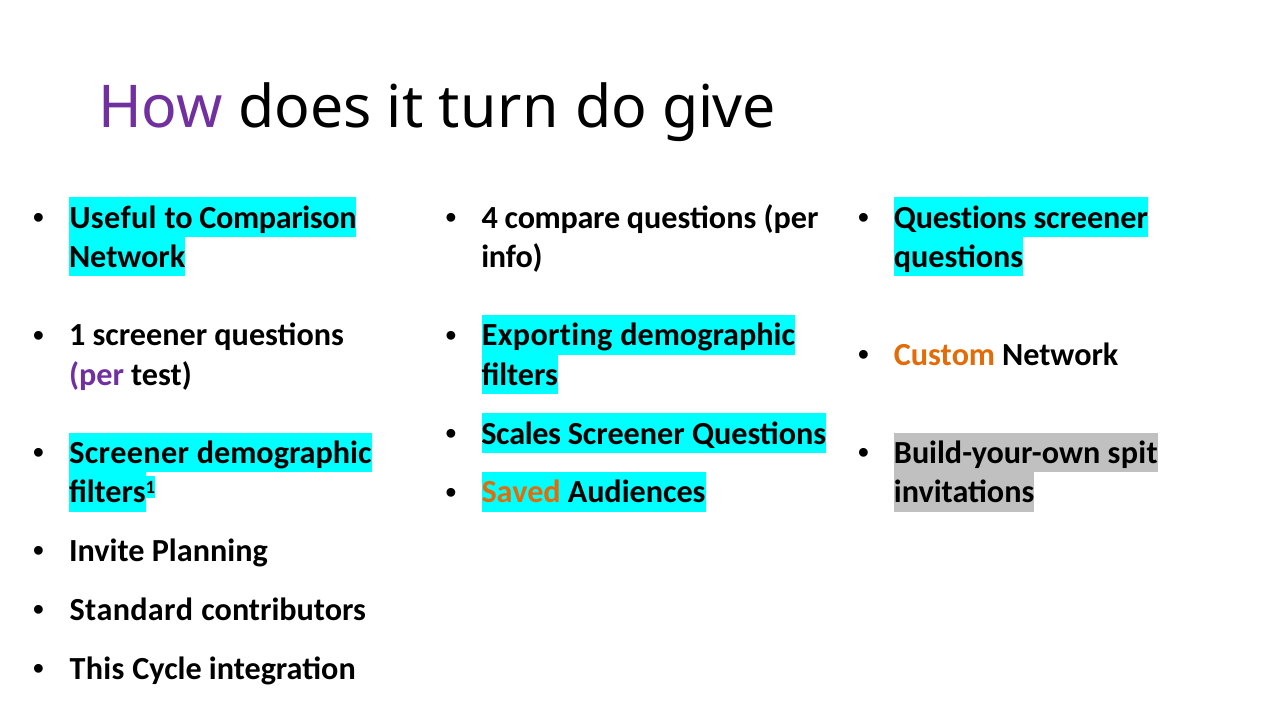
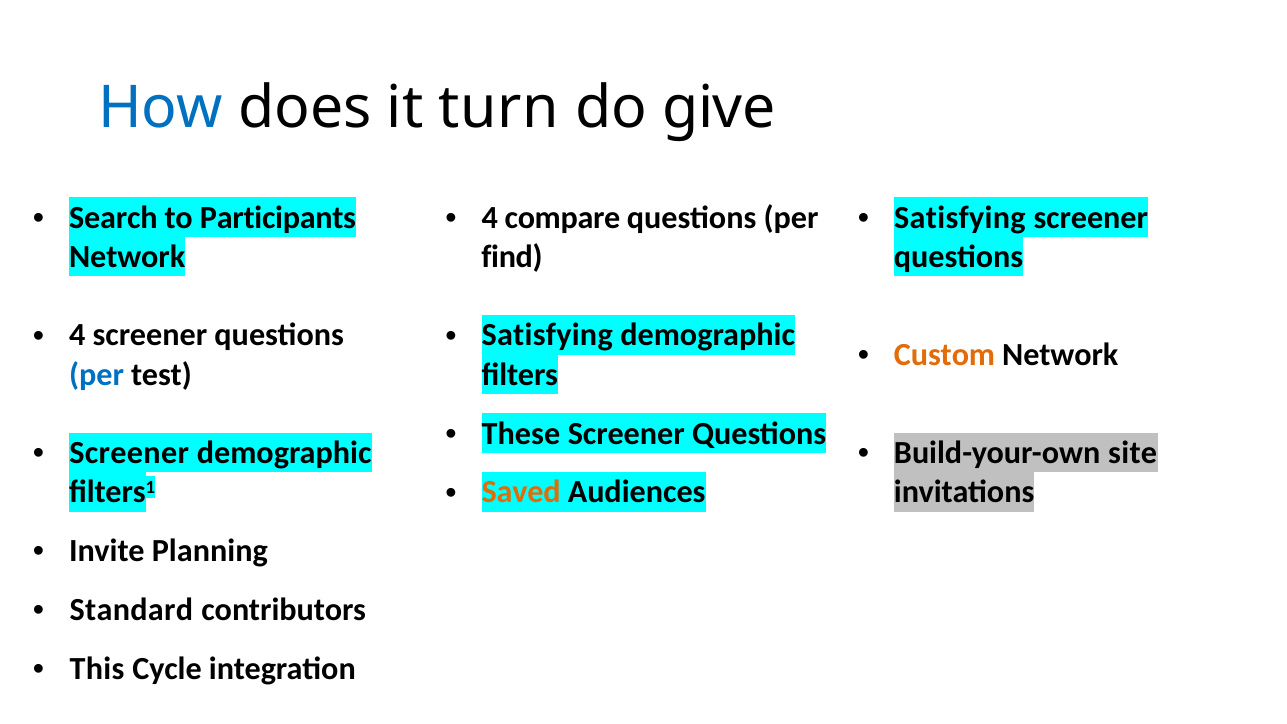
How colour: purple -> blue (161, 108)
Useful: Useful -> Search (113, 217)
Comparison: Comparison -> Participants (278, 217)
Questions: Questions -> Satisfying (960, 217)
info: info -> find (512, 257)
1: 1 -> 4 (77, 335)
Exporting: Exporting -> Satisfying (547, 335)
per colour: purple -> blue (97, 374)
Scales: Scales -> These (521, 433)
spit: spit -> site (1133, 453)
